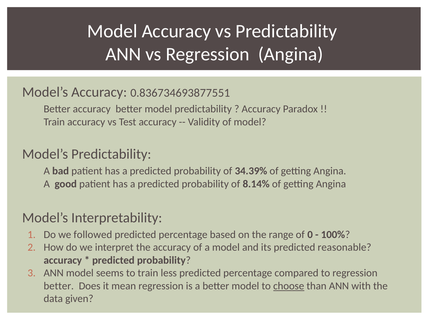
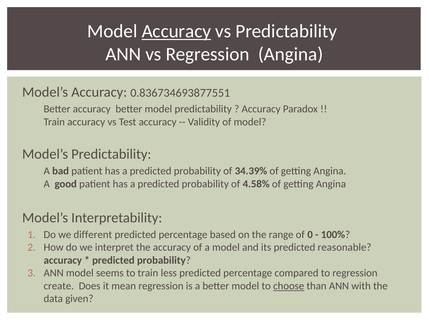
Accuracy underline: none -> present (176, 31)
8.14%: 8.14% -> 4.58% (256, 184)
followed: followed -> different (93, 235)
better: better -> create (59, 287)
